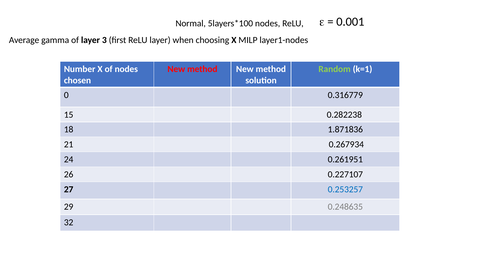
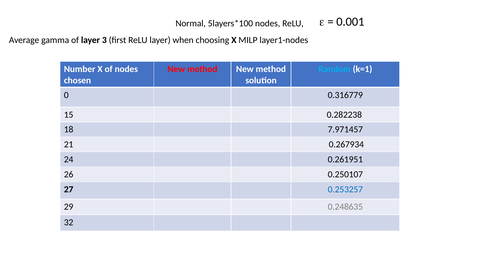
Random colour: light green -> light blue (335, 69)
1.871836: 1.871836 -> 7.971457 (345, 130)
0.227107: 0.227107 -> 0.250107 (345, 174)
